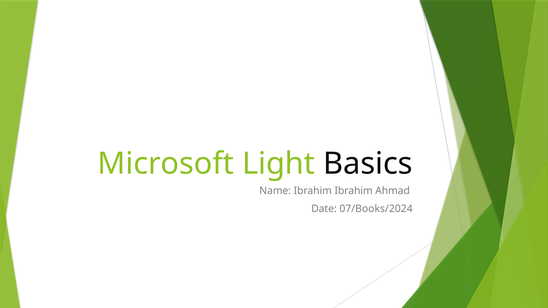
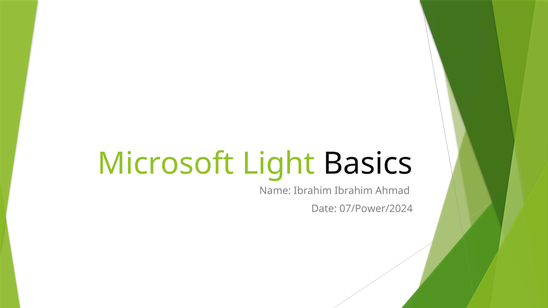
07/Books/2024: 07/Books/2024 -> 07/Power/2024 (376, 209)
